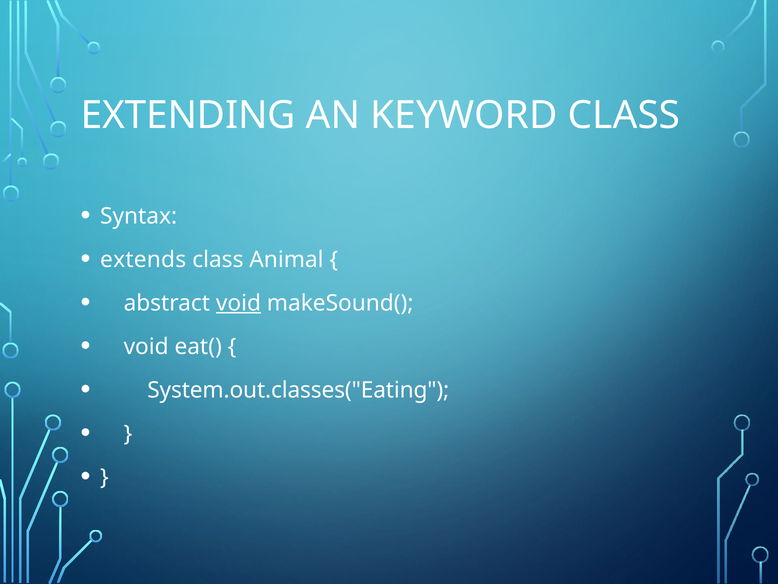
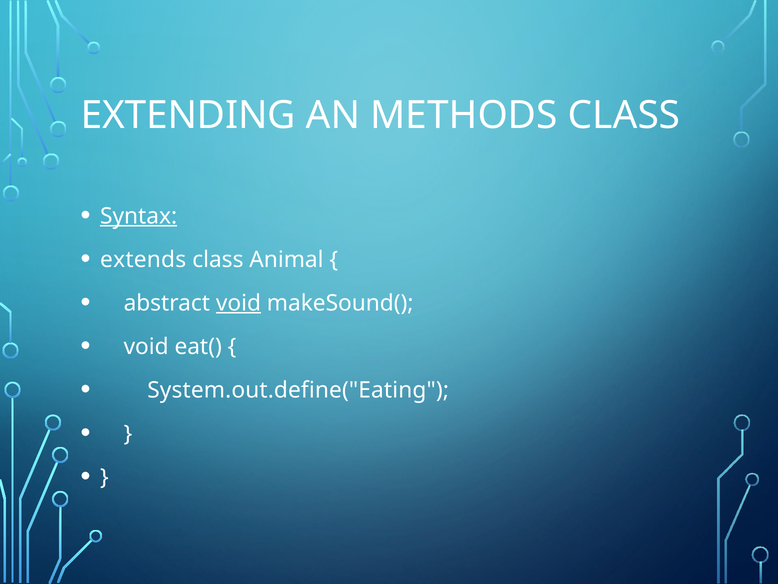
KEYWORD: KEYWORD -> METHODS (464, 115)
Syntax underline: none -> present (139, 216)
System.out.classes("Eating: System.out.classes("Eating -> System.out.define("Eating (298, 390)
